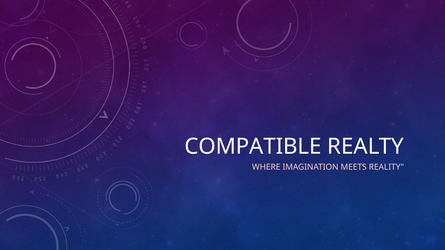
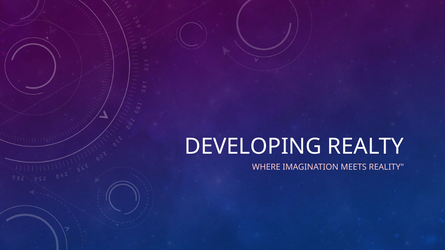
COMPATIBLE: COMPATIBLE -> DEVELOPING (253, 147)
